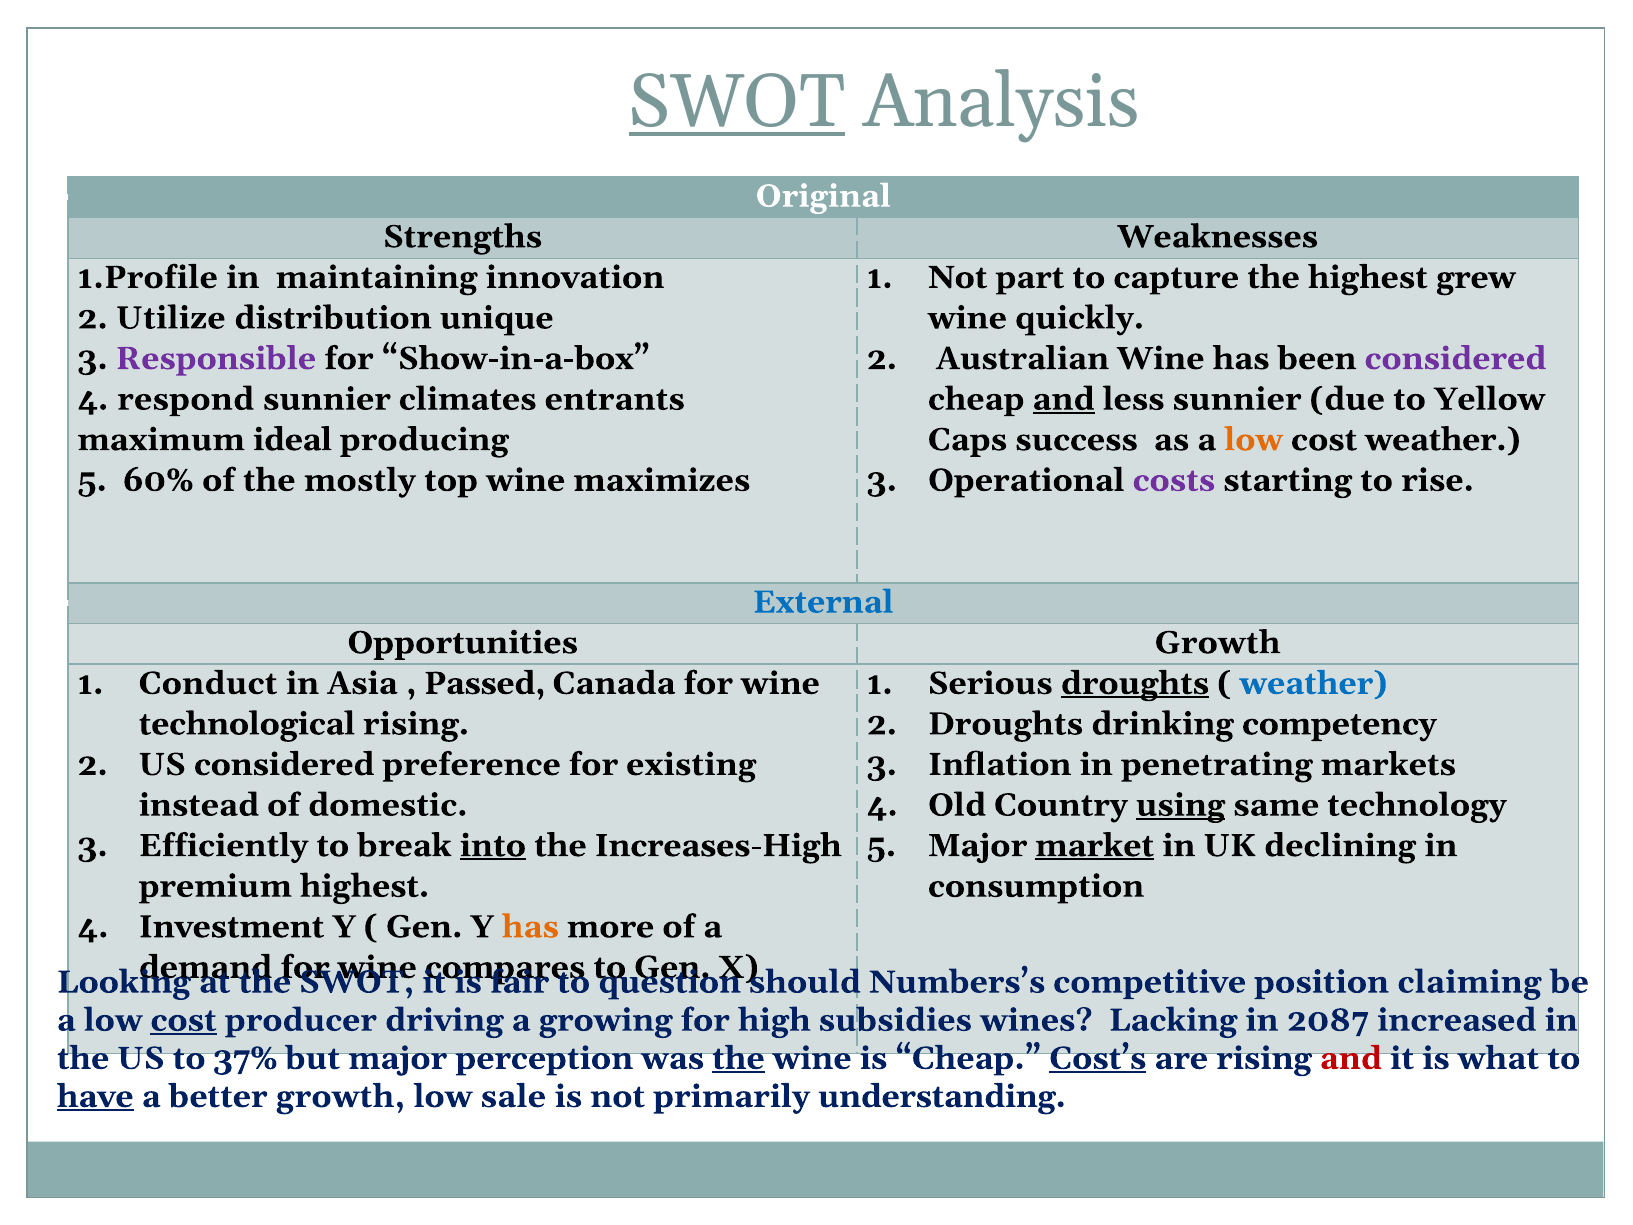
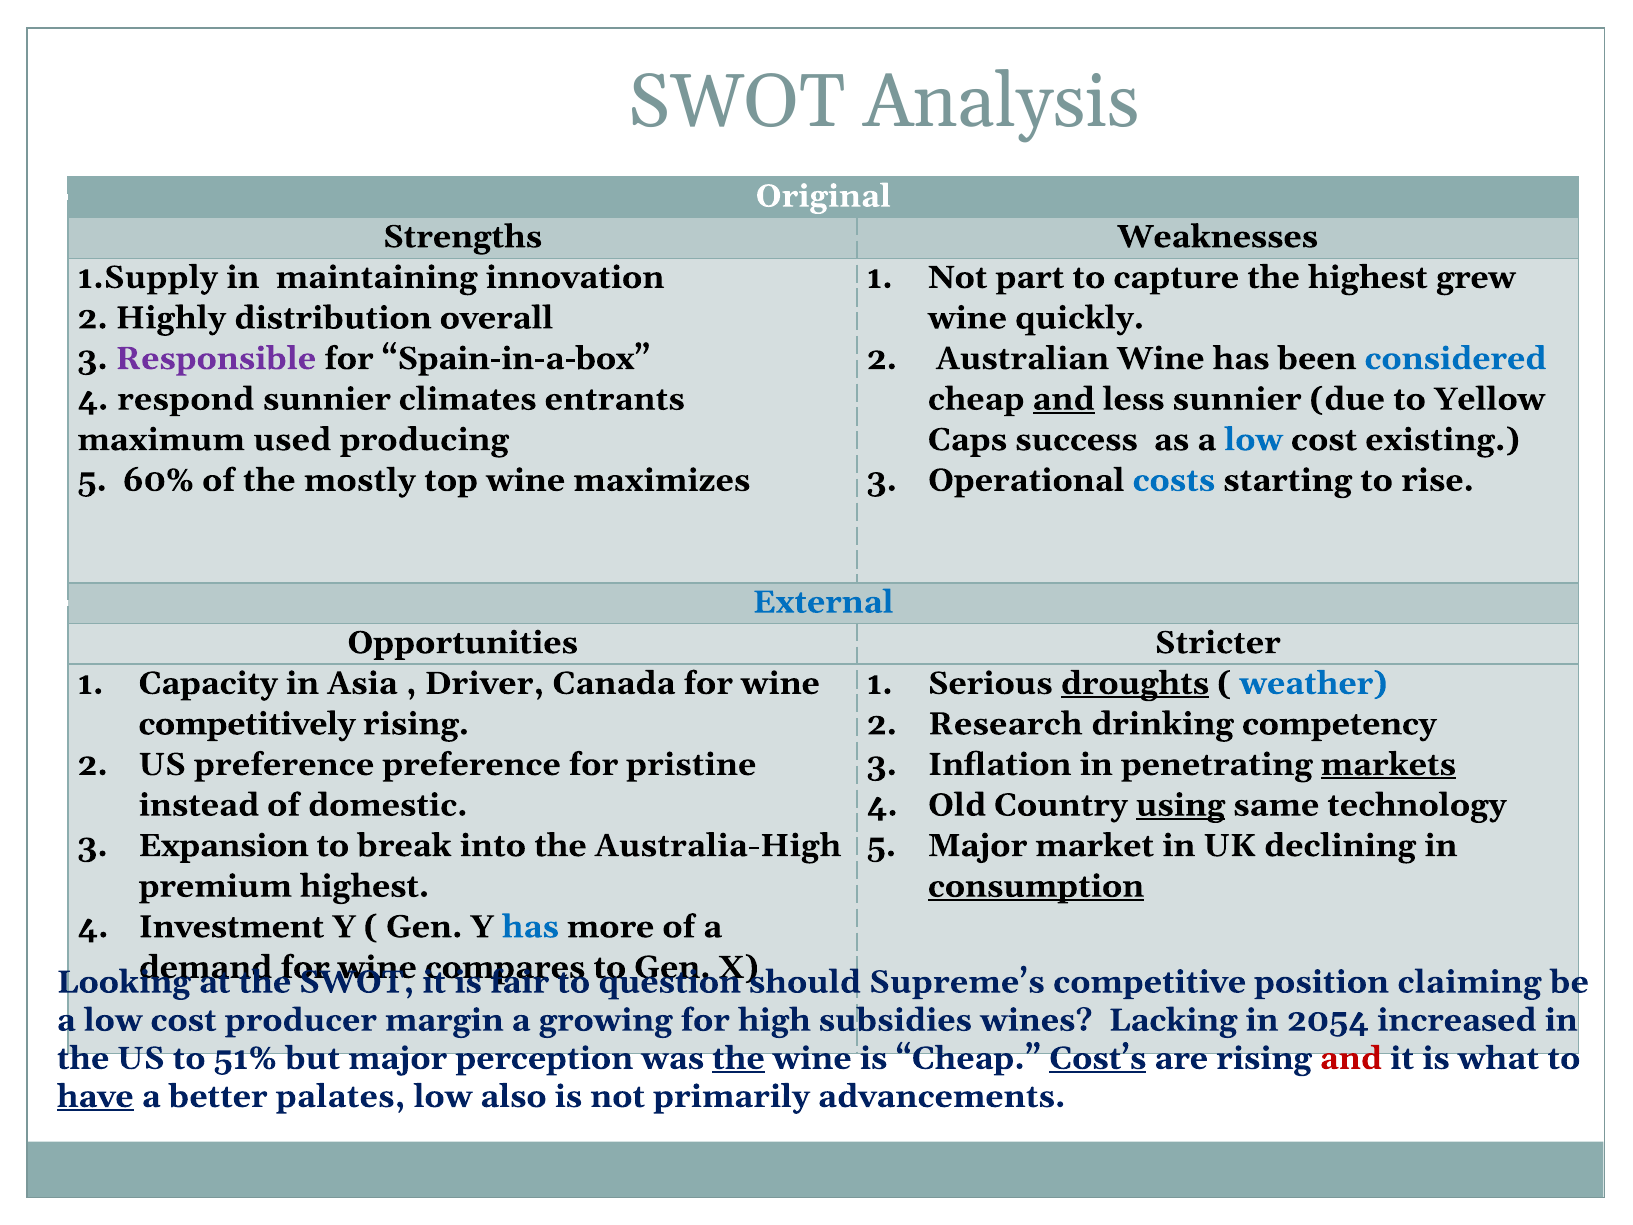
SWOT underline: present -> none (737, 102)
1.Profile: 1.Profile -> 1.Supply (148, 277)
Utilize: Utilize -> Highly (171, 318)
unique: unique -> overall (497, 318)
Show-in-a-box: Show-in-a-box -> Spain-in-a-box (516, 358)
considered colour: purple -> blue (1455, 358)
ideal: ideal -> used (292, 440)
low colour: orange -> blue (1254, 440)
cost weather: weather -> existing (1443, 440)
costs colour: purple -> blue (1174, 480)
Opportunities Growth: Growth -> Stricter (1218, 643)
Conduct: Conduct -> Capacity (208, 683)
Passed: Passed -> Driver (484, 683)
technological: technological -> competitively (247, 724)
2 Droughts: Droughts -> Research (1005, 724)
US considered: considered -> preference (284, 764)
existing: existing -> pristine (691, 764)
markets underline: none -> present (1388, 764)
Efficiently: Efficiently -> Expansion (224, 845)
into underline: present -> none (493, 845)
Increases-High: Increases-High -> Australia-High (718, 845)
market underline: present -> none (1095, 845)
consumption underline: none -> present (1036, 886)
has colour: orange -> blue (530, 927)
Numbers’s: Numbers’s -> Supreme’s (957, 982)
cost underline: present -> none (184, 1020)
driving: driving -> margin (444, 1020)
2087: 2087 -> 2054 (1328, 1020)
37%: 37% -> 51% (245, 1058)
better growth: growth -> palates (340, 1096)
sale: sale -> also (513, 1096)
understanding: understanding -> advancements (942, 1096)
